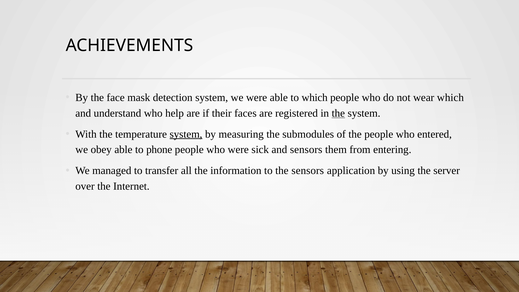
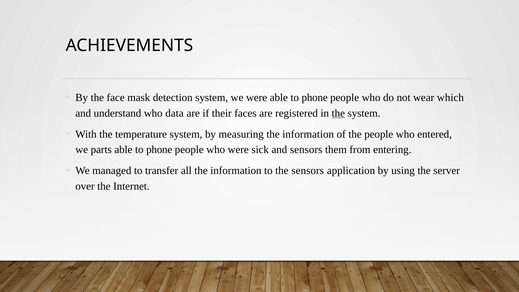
were able to which: which -> phone (315, 98)
help: help -> data (175, 113)
system underline: present -> none (186, 134)
measuring the submodules: submodules -> information (308, 134)
obey: obey -> parts (101, 150)
